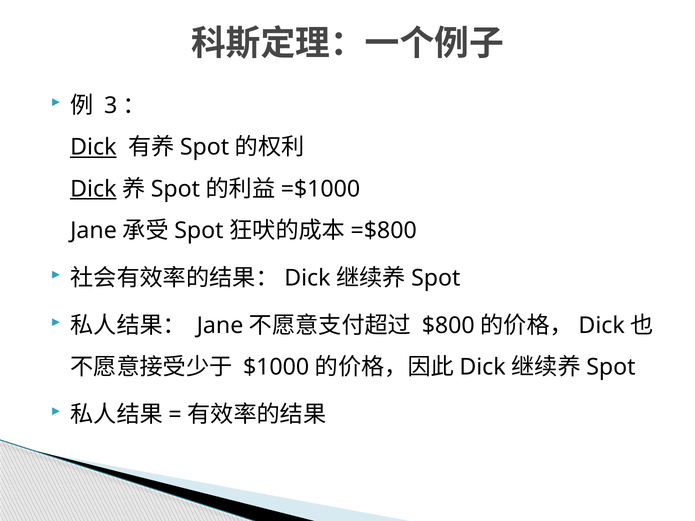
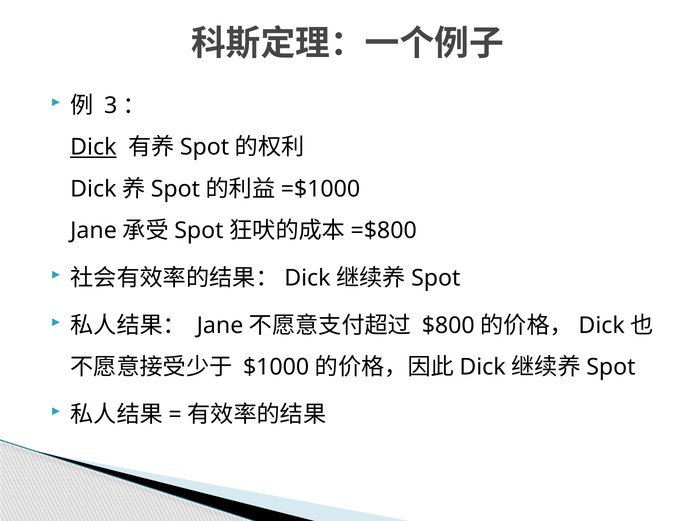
Dick underline: present -> none (93, 189)
